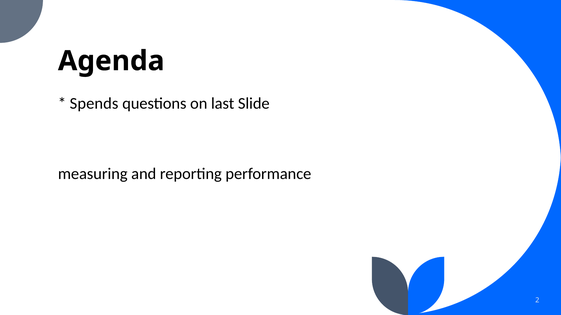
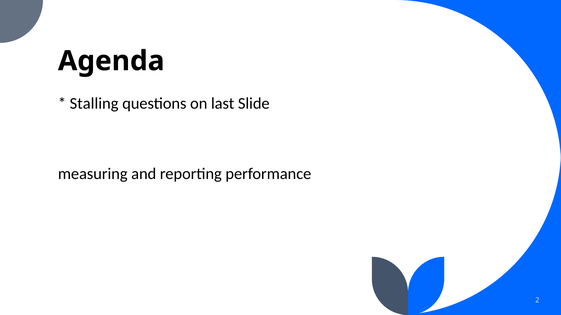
Spends: Spends -> Stalling (94, 104)
